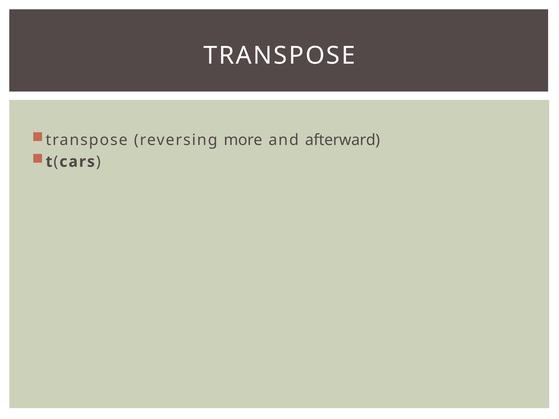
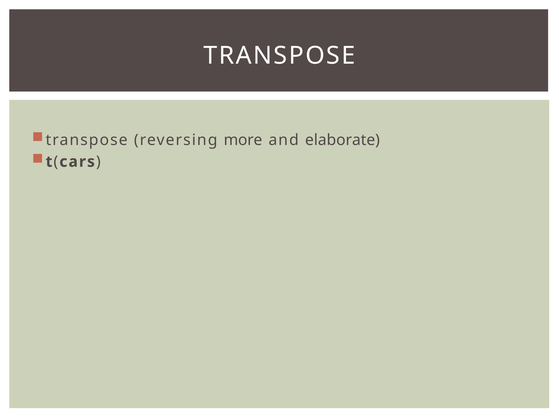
afterward: afterward -> elaborate (342, 140)
